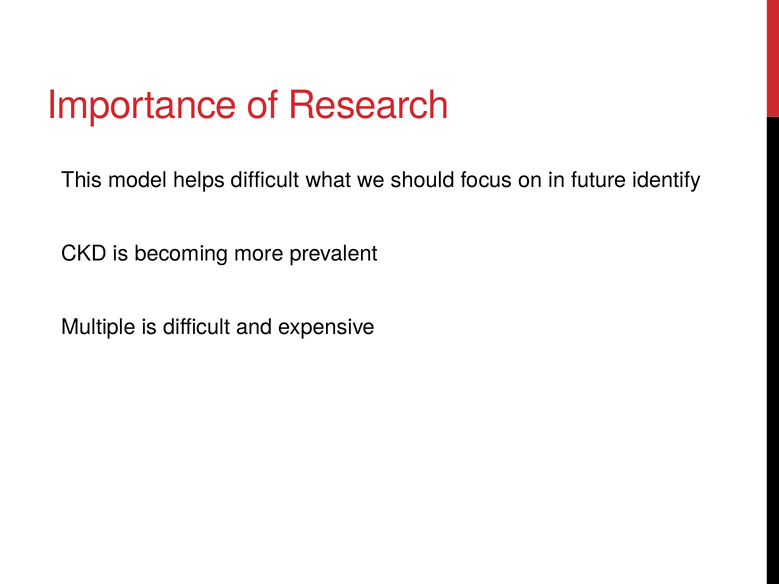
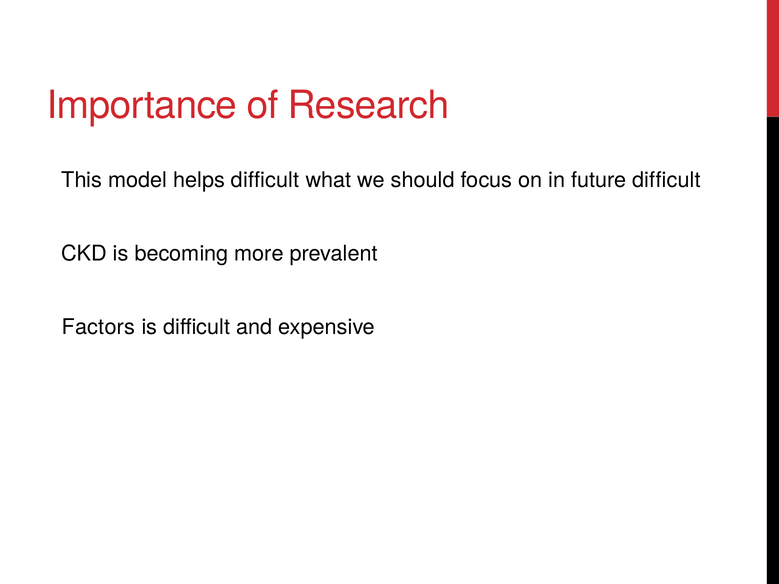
future identify: identify -> difficult (667, 180)
Multiple: Multiple -> Factors (98, 327)
